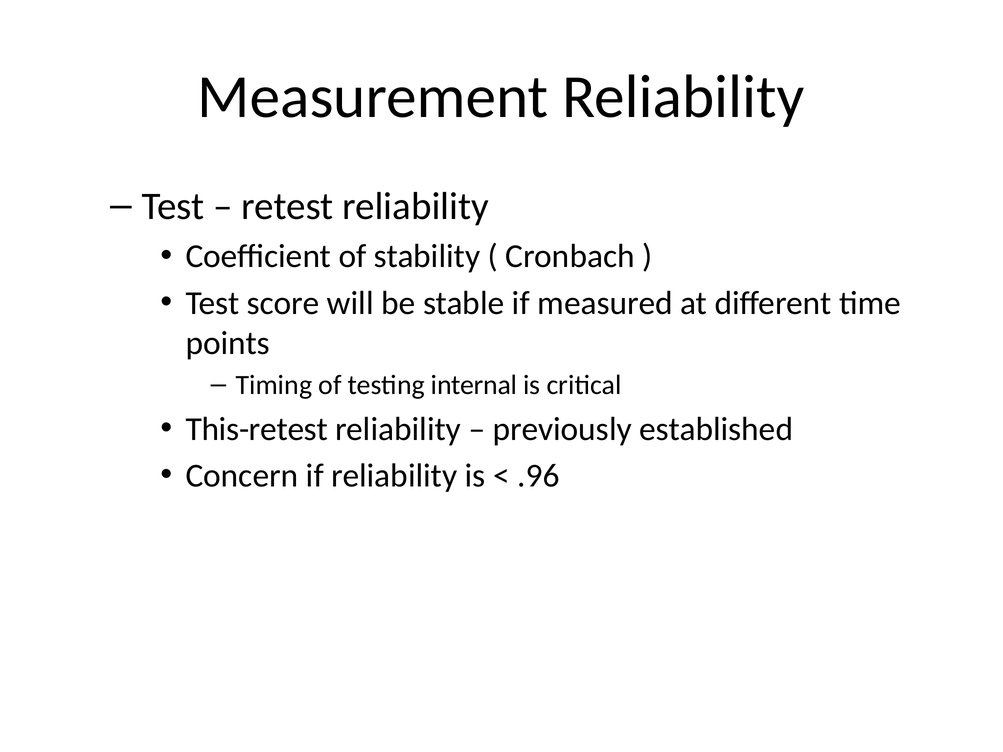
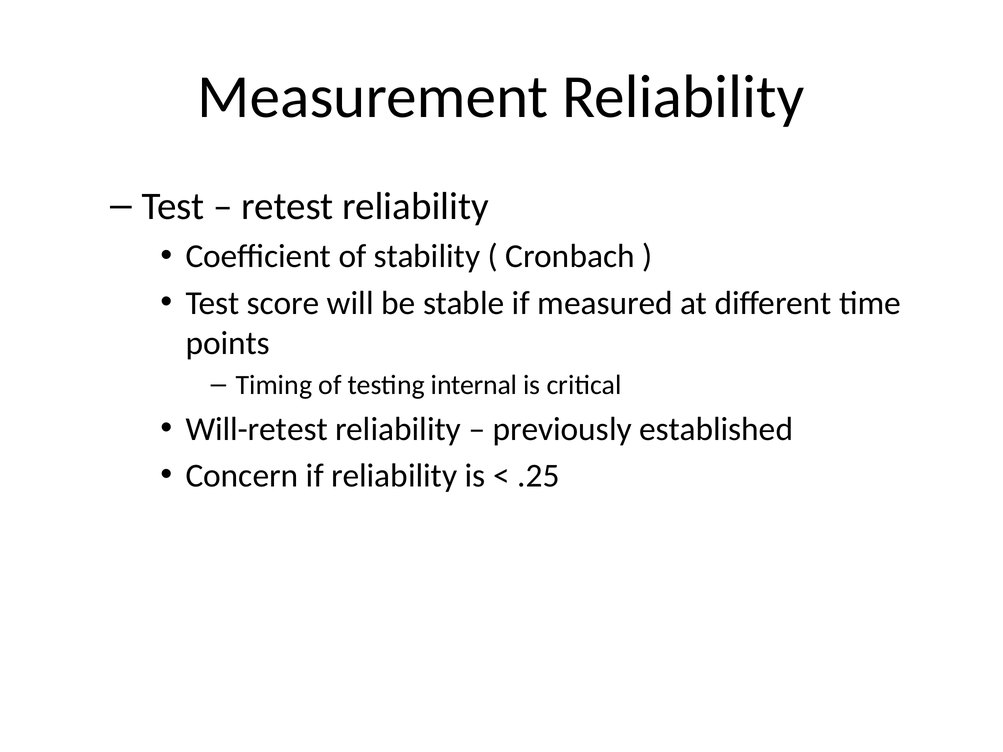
This-retest: This-retest -> Will-retest (257, 429)
.96: .96 -> .25 (538, 476)
